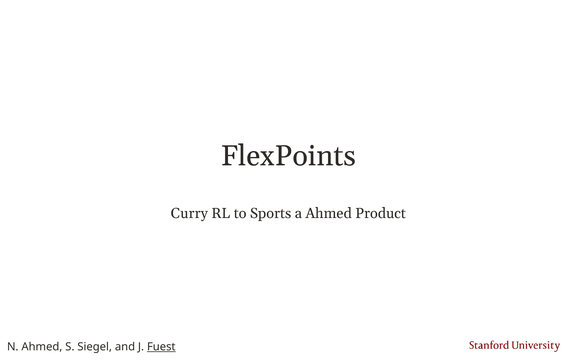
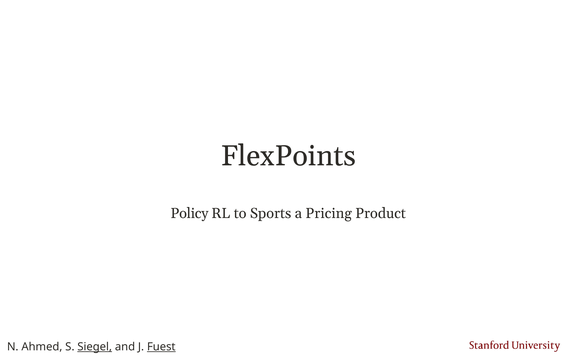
Curry: Curry -> Policy (189, 213)
a Ahmed: Ahmed -> Pricing (329, 213)
Siegel underline: none -> present (95, 346)
